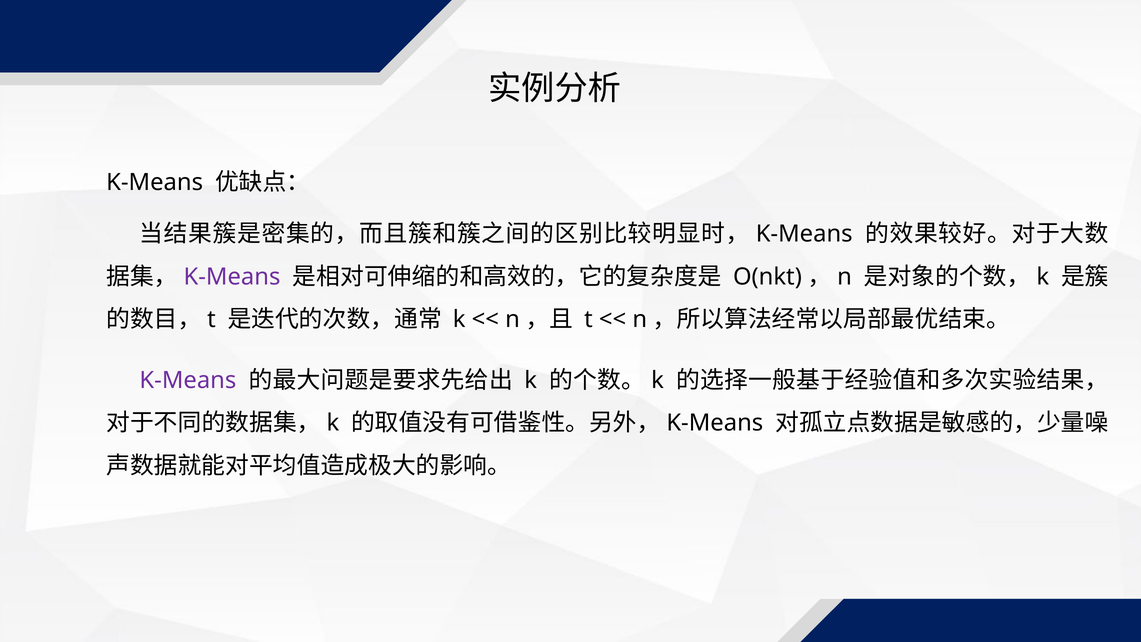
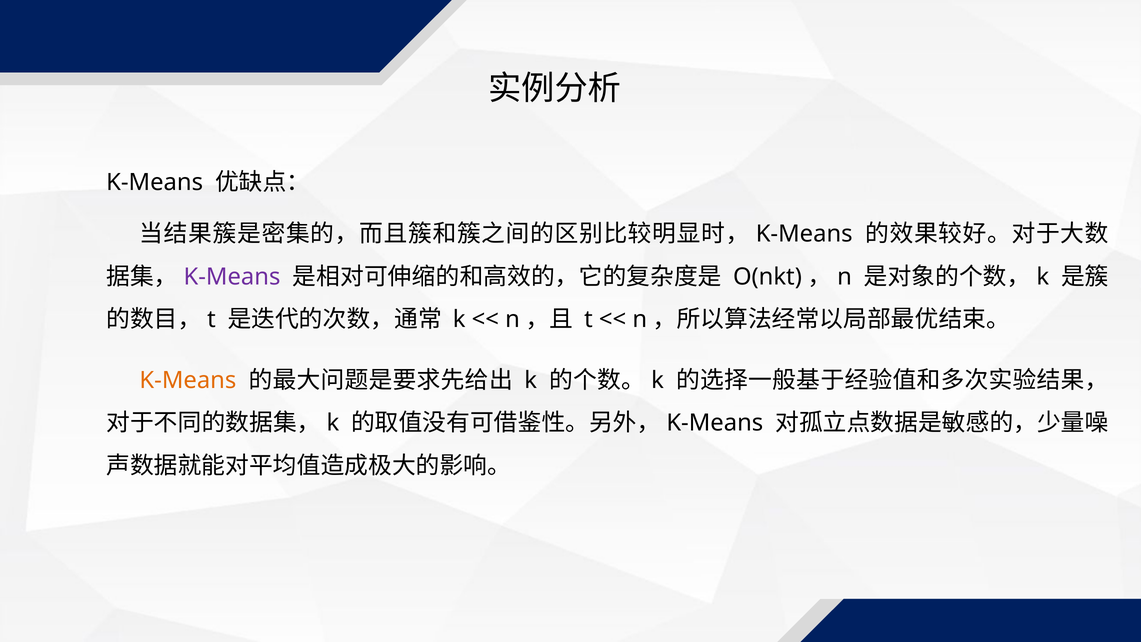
K-Means colour: purple -> orange (188, 380)
